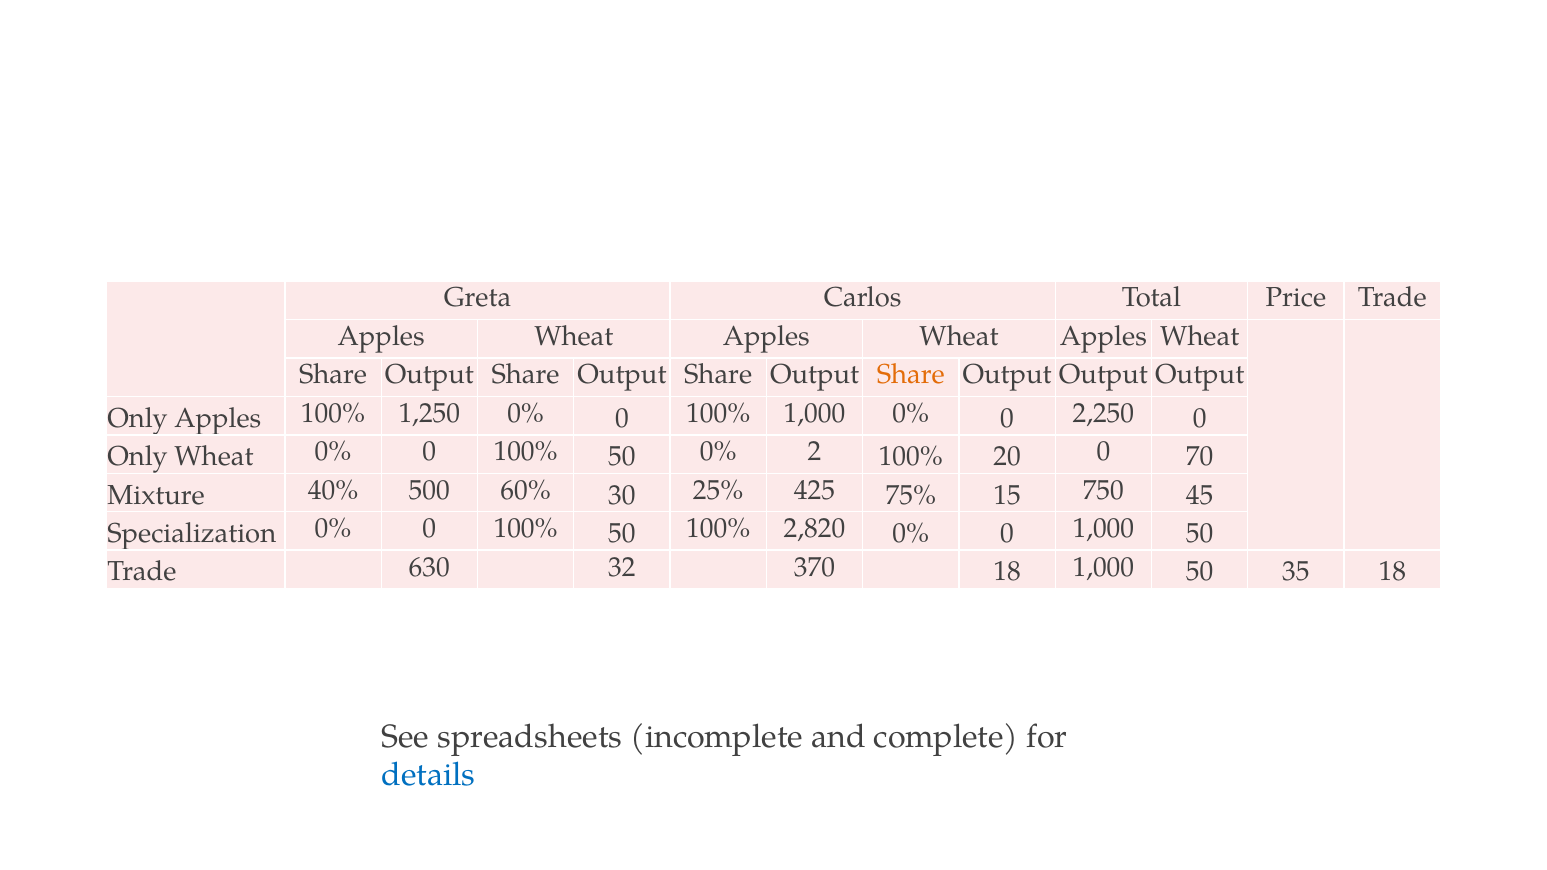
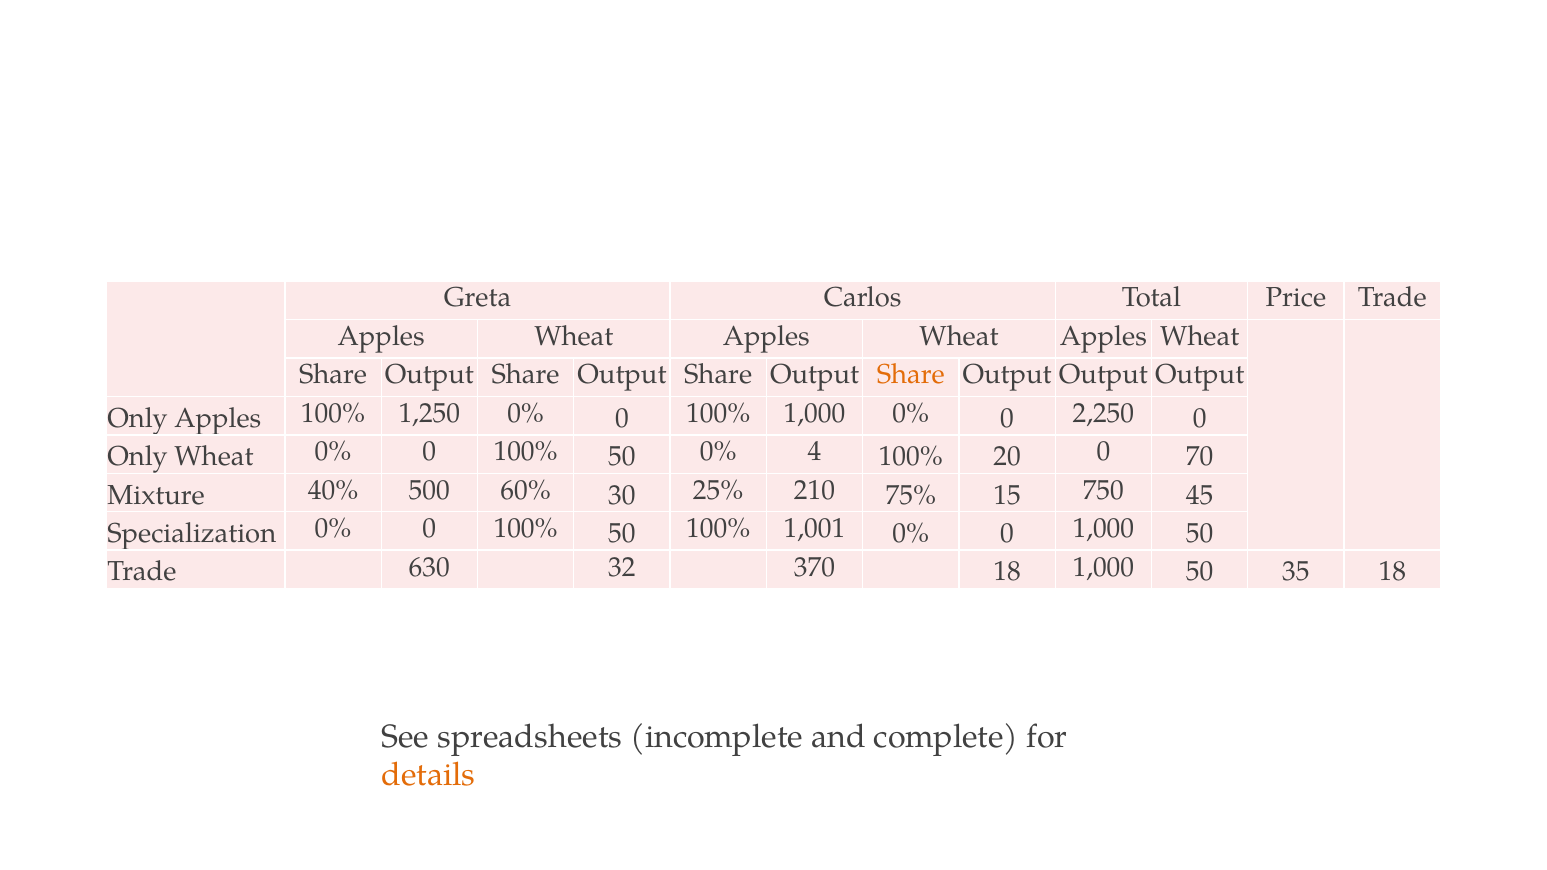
2: 2 -> 4 (814, 452)
425: 425 -> 210 (814, 490)
2,820: 2,820 -> 1,001 (814, 529)
details colour: blue -> orange (429, 775)
